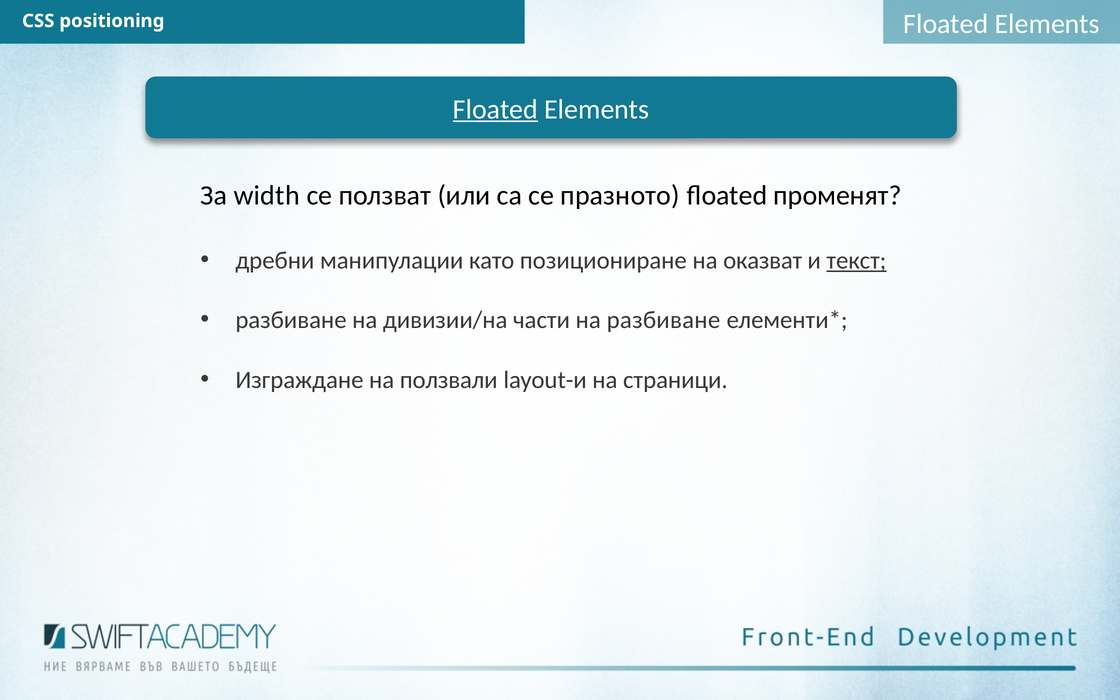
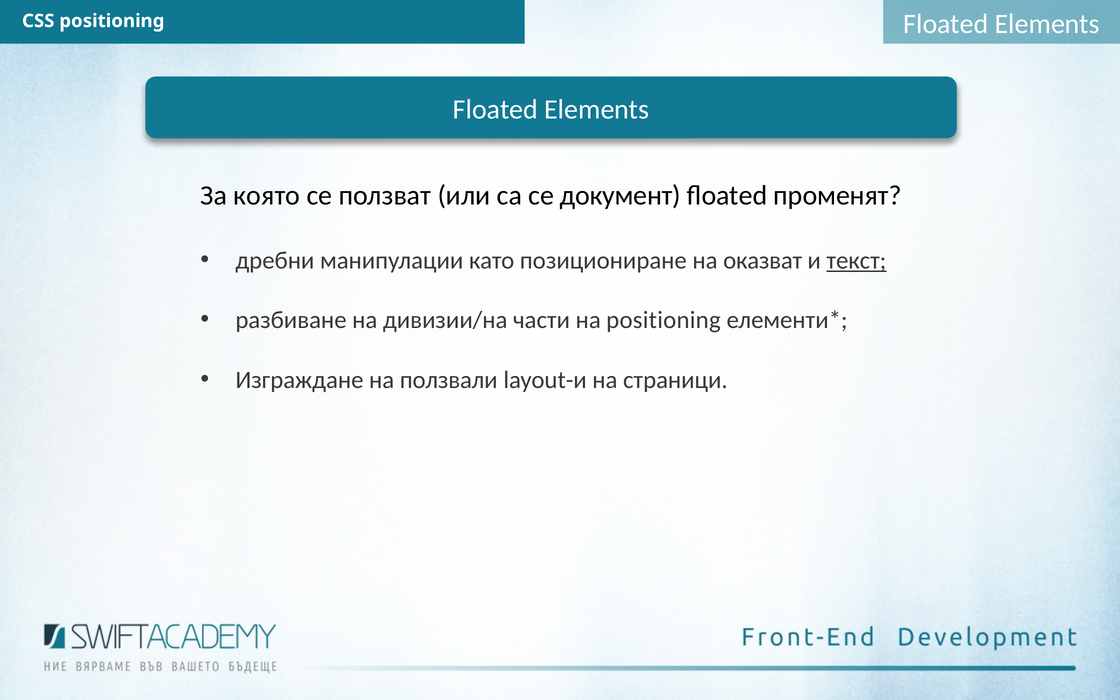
Floated underline: present -> none (495, 109)
width: width -> която (267, 195)
празното: празното -> документ (620, 195)
на разбиване: разбиване -> positioning (663, 320)
